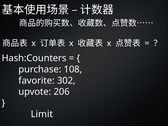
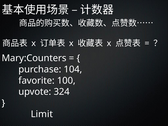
Hash:Counters: Hash:Counters -> Mary:Counters (34, 58)
108: 108 -> 104 (73, 69)
302: 302 -> 100 (66, 81)
206: 206 -> 324 (62, 92)
